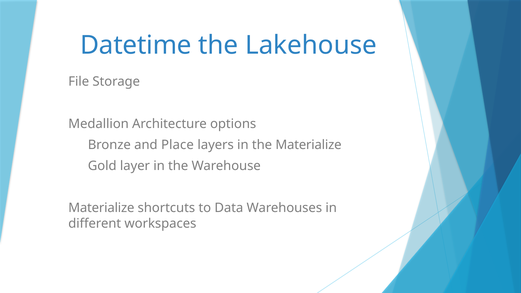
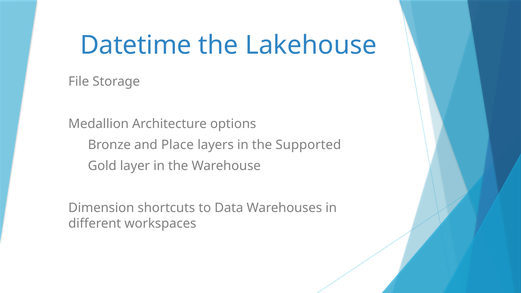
the Materialize: Materialize -> Supported (308, 145)
Materialize: Materialize -> Dimension (101, 208)
